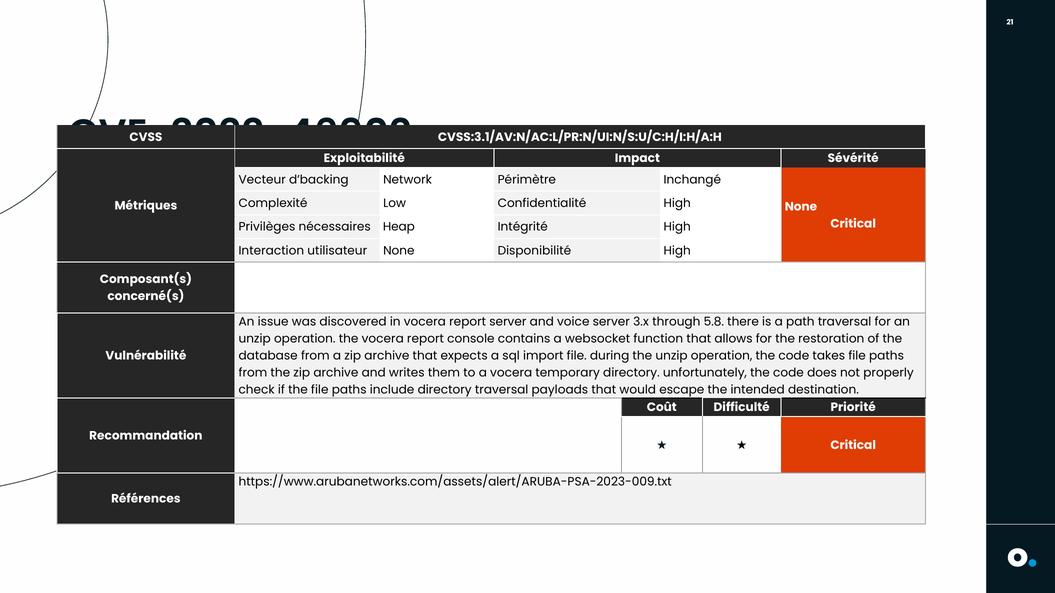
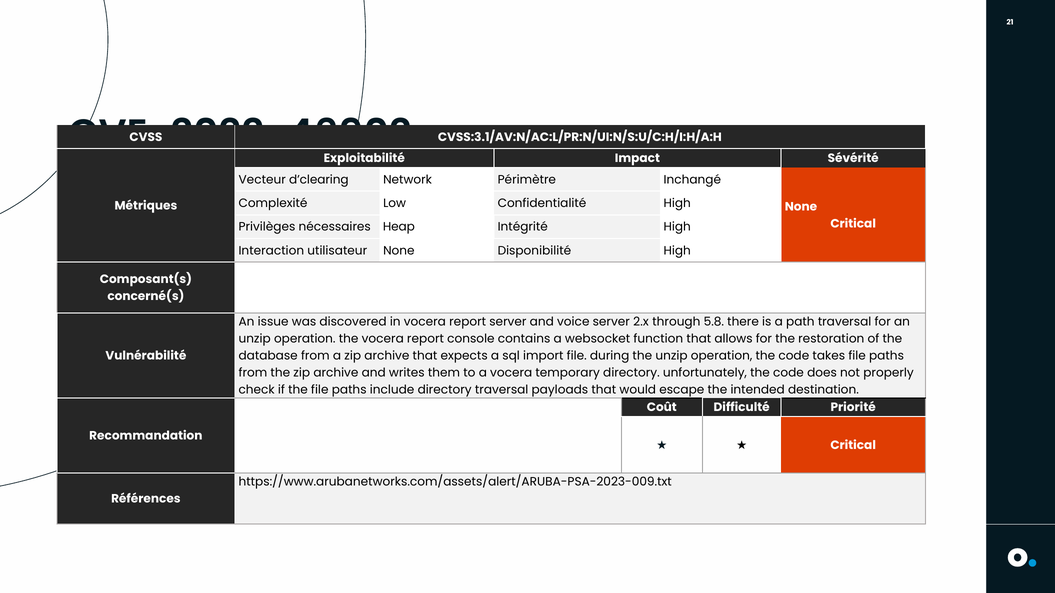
d’backing: d’backing -> d’clearing (319, 180)
3.x: 3.x -> 2.x (641, 322)
